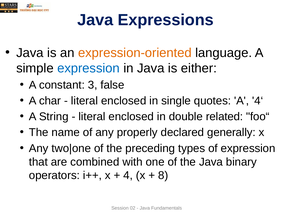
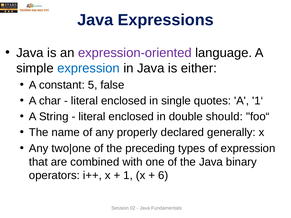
expression-oriented colour: orange -> purple (135, 53)
3: 3 -> 5 (93, 85)
4‘: 4‘ -> 1‘ (258, 101)
related: related -> should (224, 117)
4: 4 -> 1 (128, 176)
8: 8 -> 6 (163, 176)
